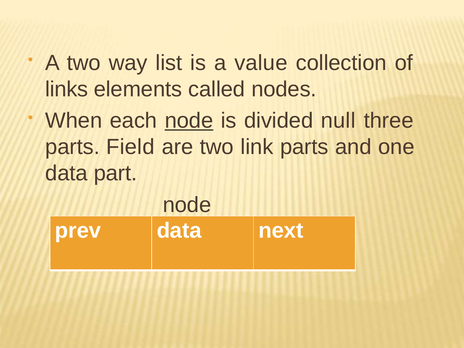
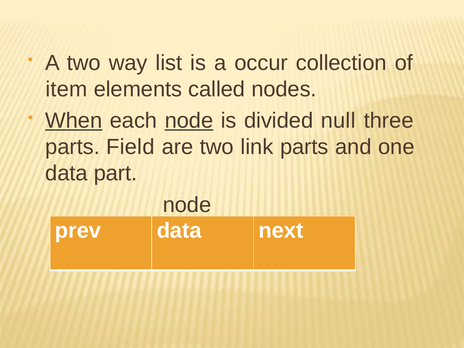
value: value -> occur (261, 63)
links: links -> item (66, 89)
When underline: none -> present (74, 121)
